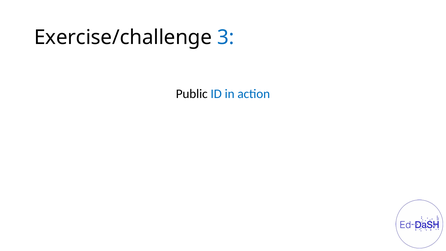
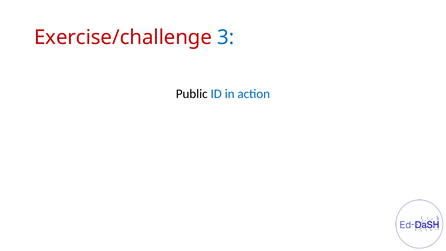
Exercise/challenge colour: black -> red (123, 37)
